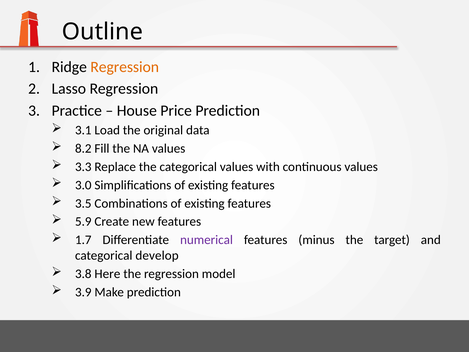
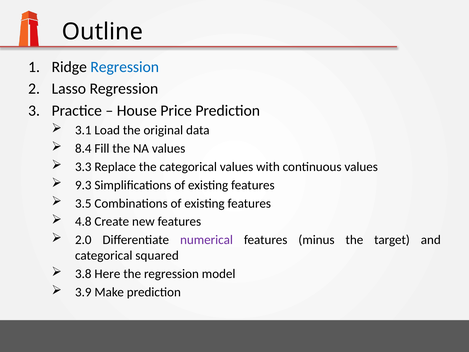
Regression colour: orange -> blue (125, 67)
8.2: 8.2 -> 8.4 (83, 148)
3.0: 3.0 -> 9.3 (83, 185)
5.9: 5.9 -> 4.8 (83, 222)
1.7: 1.7 -> 2.0 (83, 240)
develop: develop -> squared (157, 255)
